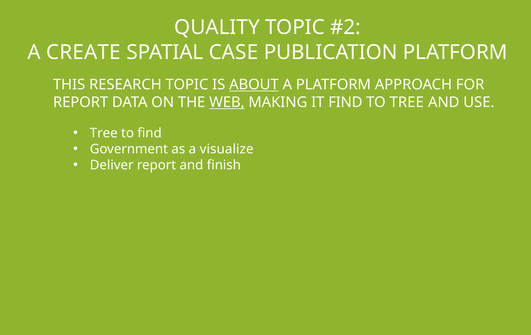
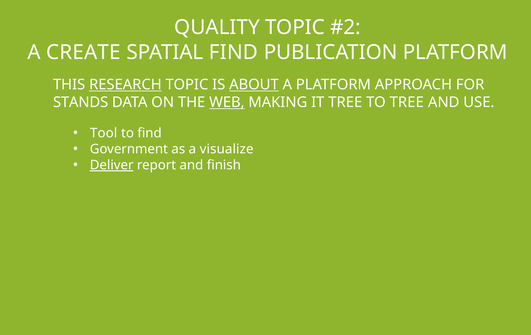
SPATIAL CASE: CASE -> FIND (233, 52)
RESEARCH underline: none -> present (125, 85)
REPORT: REPORT -> STANDS (81, 102)
IT FIND: FIND -> TREE (345, 102)
Tree: Tree -> Tool (104, 133)
Deliver underline: none -> present (112, 165)
